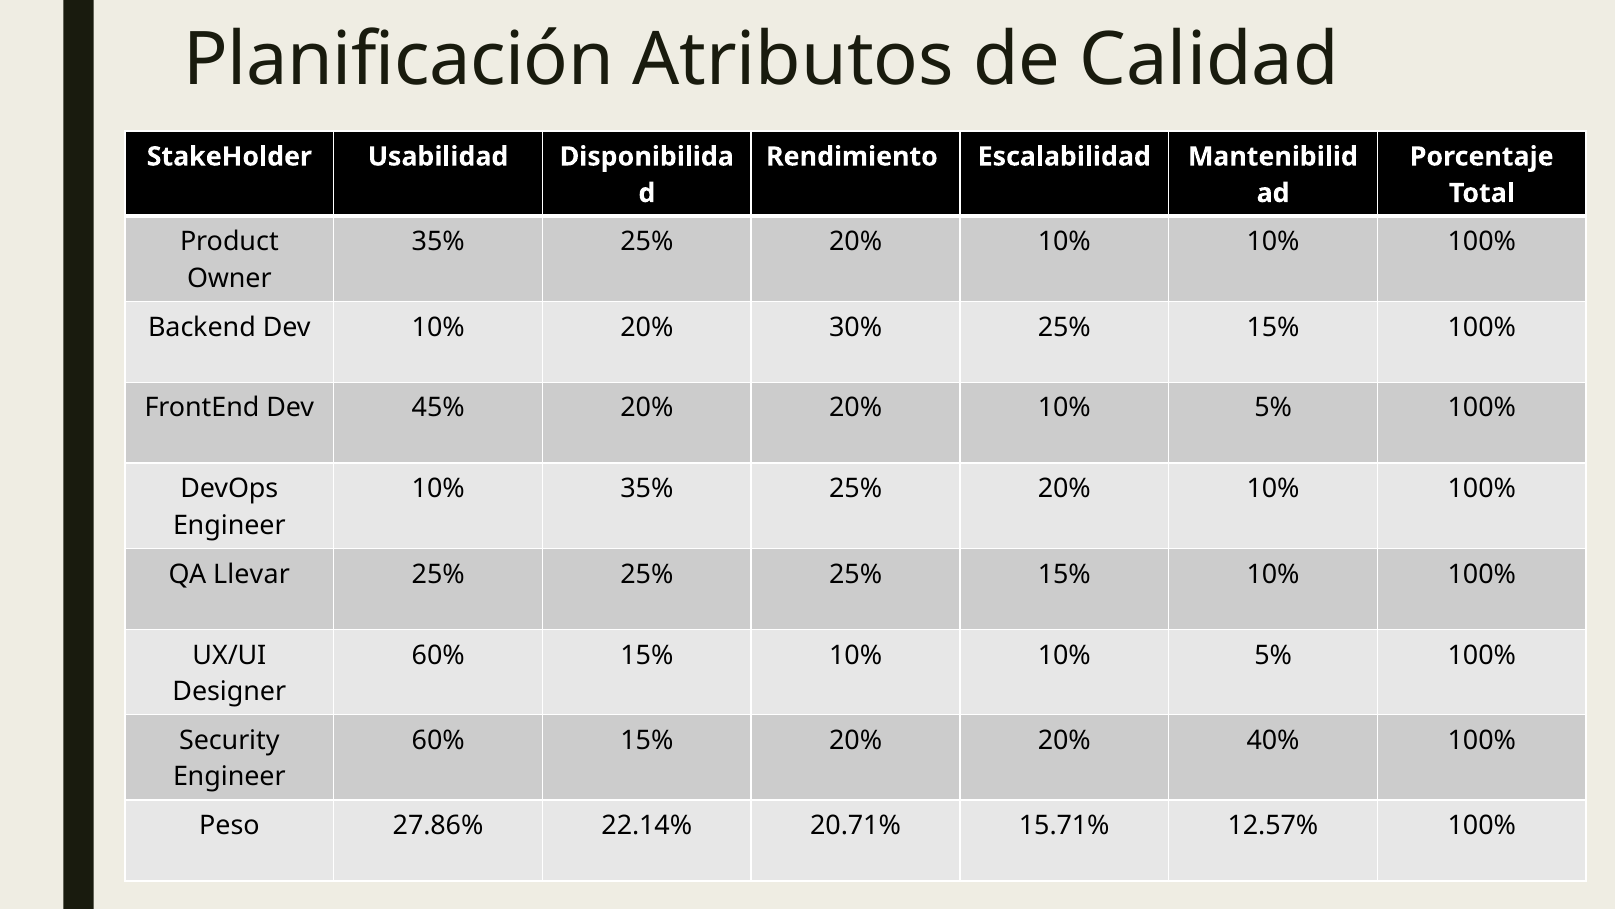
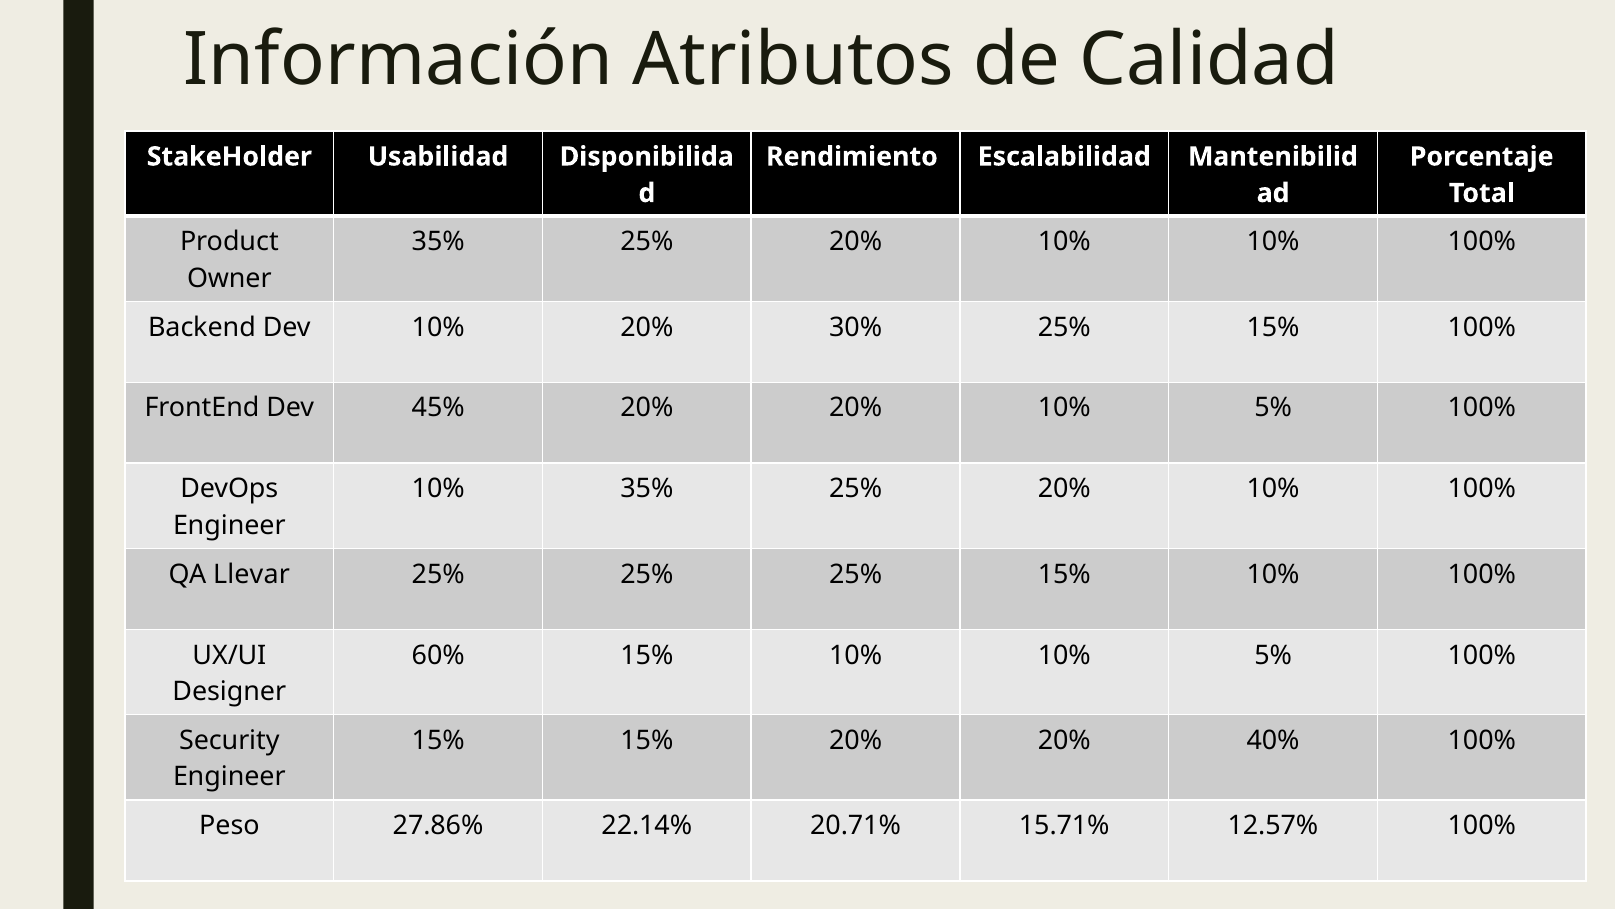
Planificación: Planificación -> Información (398, 60)
60%: 60% -> 15% (438, 740)
